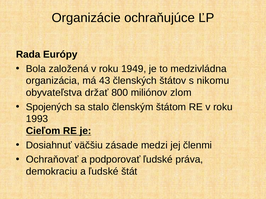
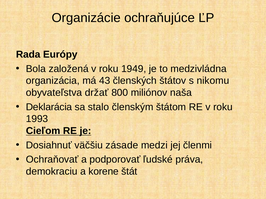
zlom: zlom -> naša (181, 93)
Spojených: Spojených -> Deklarácia (49, 107)
a ľudské: ľudské -> korene (104, 172)
